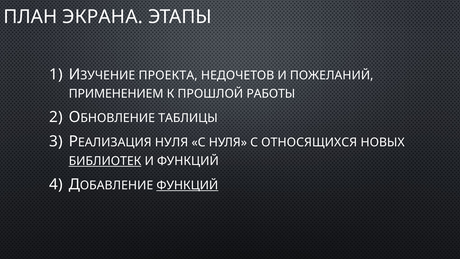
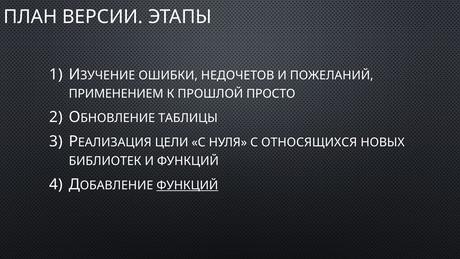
ЭКРАНА: ЭКРАНА -> ВЕРСИИ (103, 17)
ПРОЕКТА: ПРОЕКТА -> ОШИБКИ (168, 75)
РАБОТЫ: РАБОТЫ -> ПРОСТО (271, 94)
НУЛЯ: НУЛЯ -> ЦЕЛИ (172, 142)
БИБЛИОТЕК underline: present -> none (105, 161)
